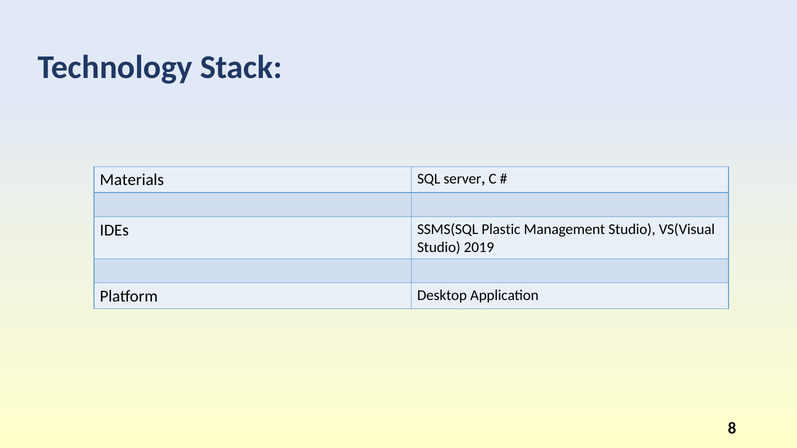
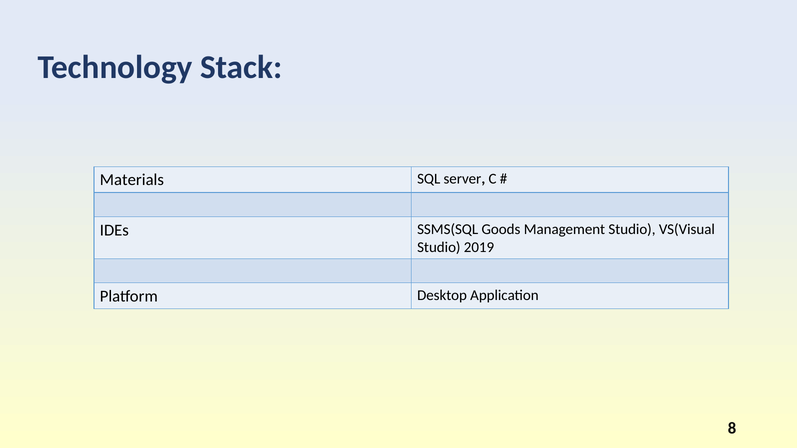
Plastic: Plastic -> Goods (501, 229)
